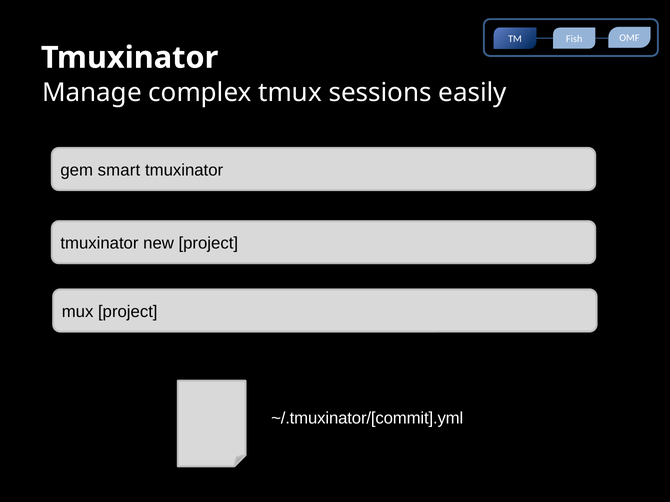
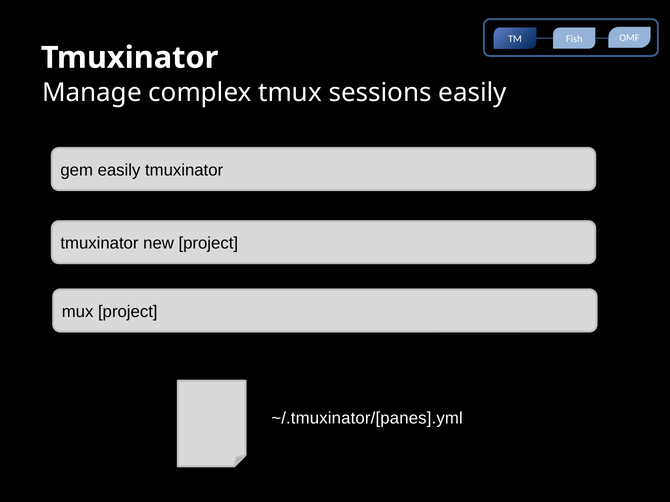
gem smart: smart -> easily (119, 170)
~/.tmuxinator/[commit].yml: ~/.tmuxinator/[commit].yml -> ~/.tmuxinator/[panes].yml (367, 419)
